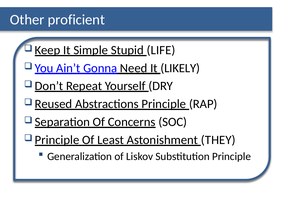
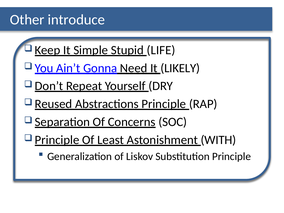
proficient: proficient -> introduce (76, 20)
THEY: THEY -> WITH (218, 140)
